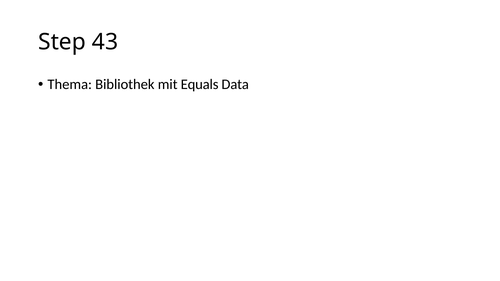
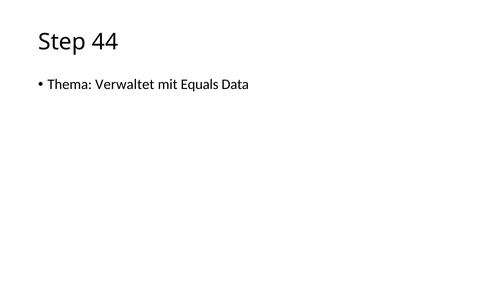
43: 43 -> 44 (105, 42)
Bibliothek: Bibliothek -> Verwaltet (125, 85)
